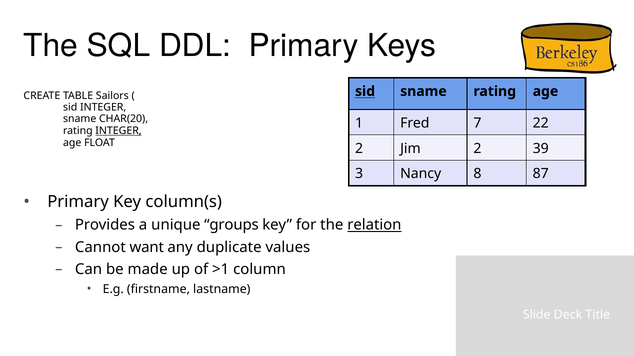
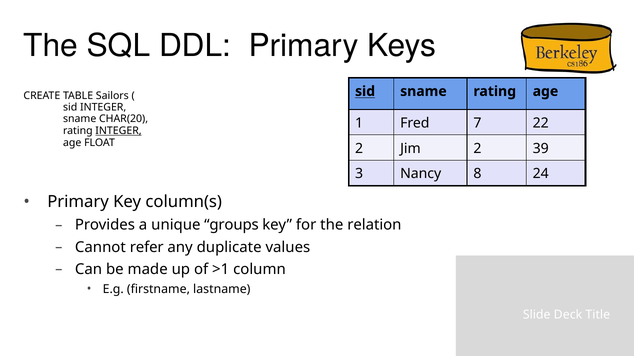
87: 87 -> 24 (541, 174)
relation underline: present -> none (374, 225)
want: want -> refer (147, 248)
